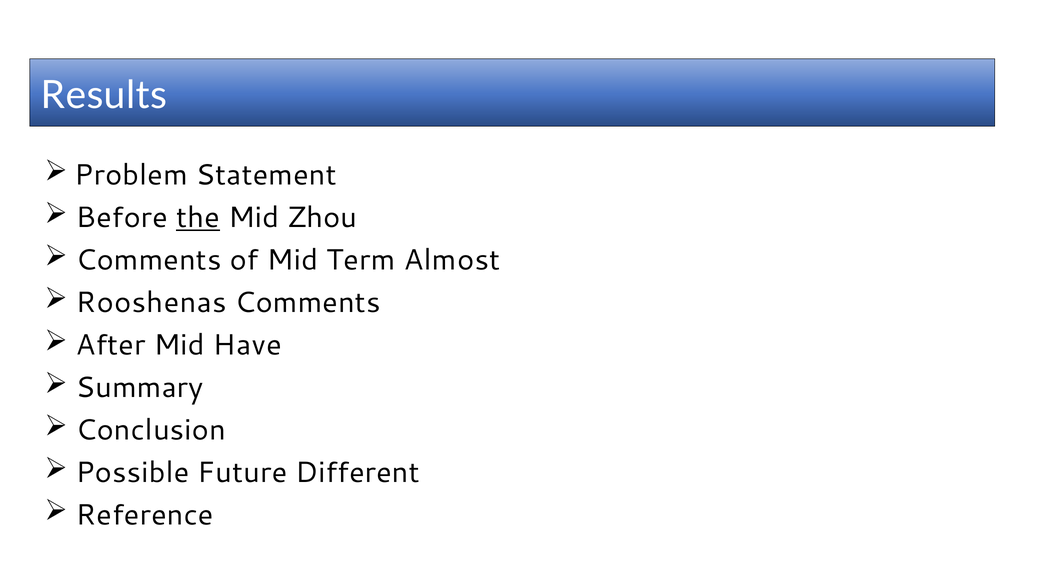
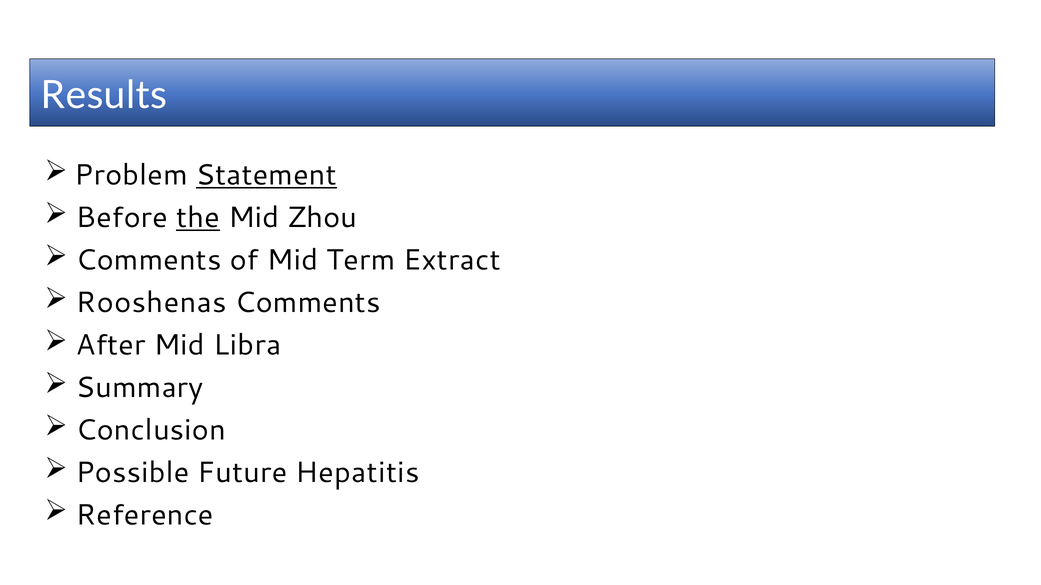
Statement underline: none -> present (266, 175)
Almost: Almost -> Extract (452, 260)
Have: Have -> Libra (247, 345)
Different: Different -> Hepatitis (357, 473)
